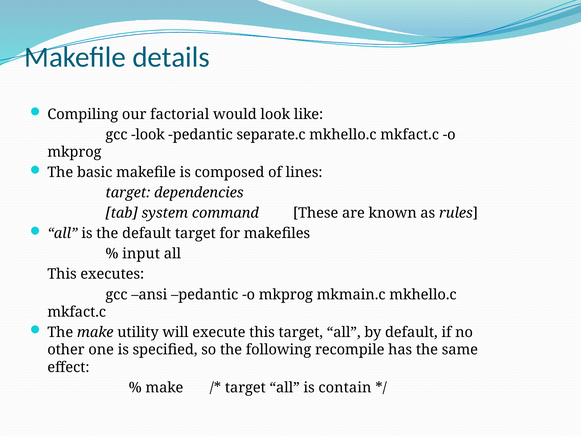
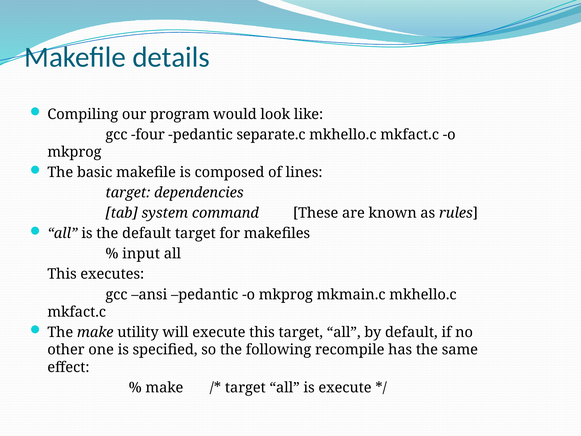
factorial: factorial -> program (180, 114)
gcc look: look -> four (148, 135)
is contain: contain -> execute (345, 387)
